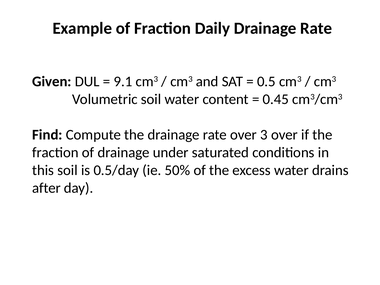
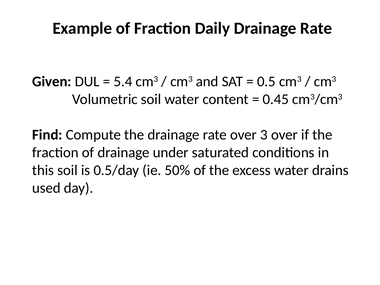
9.1: 9.1 -> 5.4 (123, 81)
after: after -> used (46, 188)
